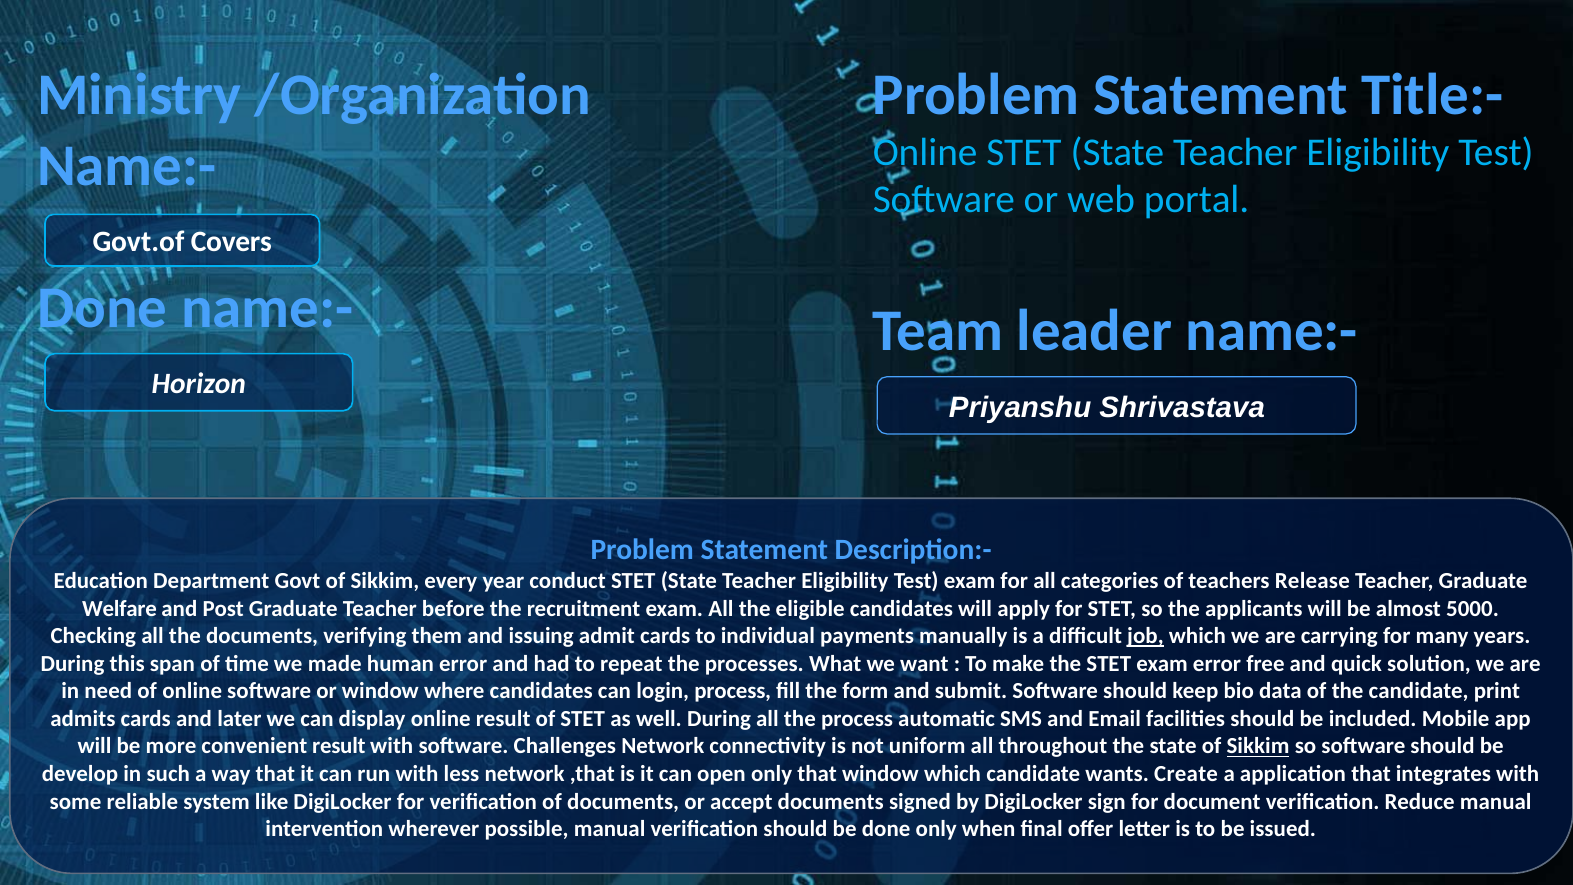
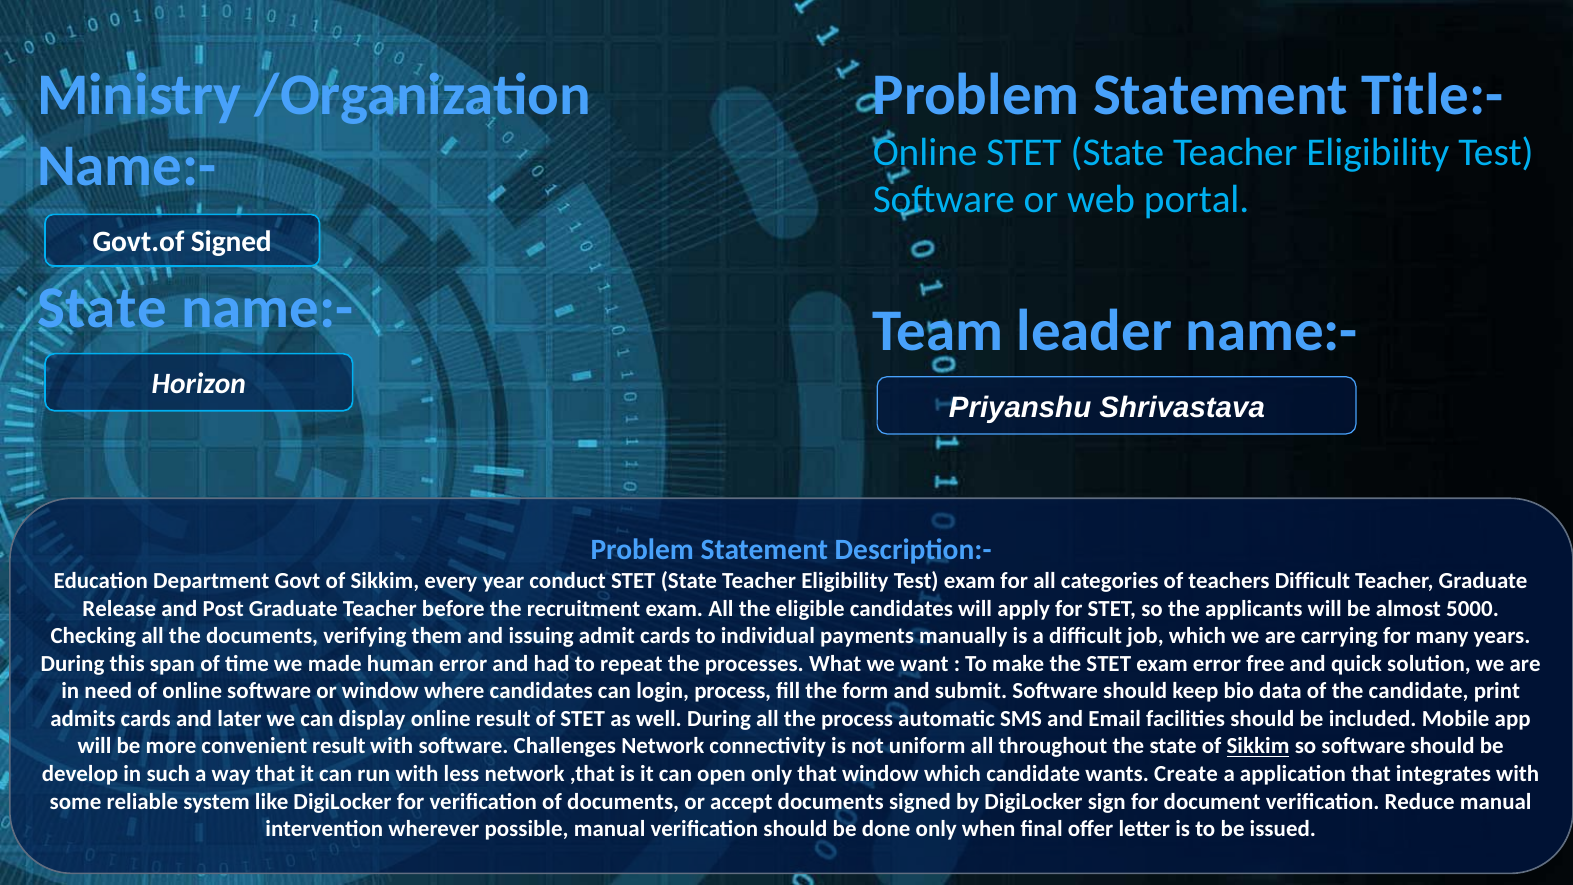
Govt.of Covers: Covers -> Signed (231, 242)
Done: Done -> State (102, 308)
teachers Release: Release -> Difficult (1312, 581)
Welfare: Welfare -> Release (119, 609)
job underline: present -> none (1145, 636)
